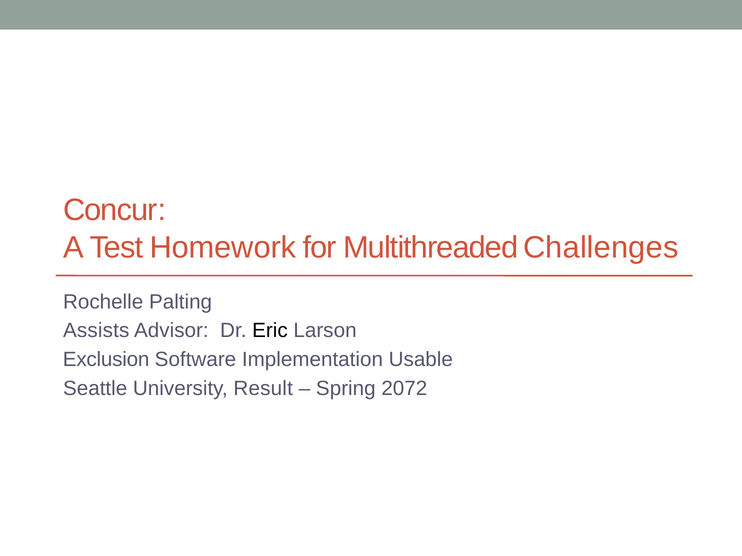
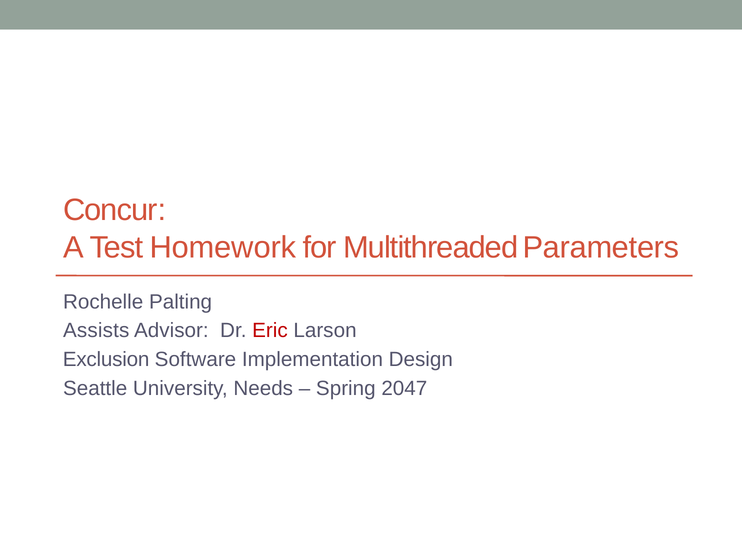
Challenges: Challenges -> Parameters (601, 248)
Eric colour: black -> red (270, 331)
Usable: Usable -> Design (421, 360)
Result: Result -> Needs (263, 389)
2072: 2072 -> 2047 (404, 389)
